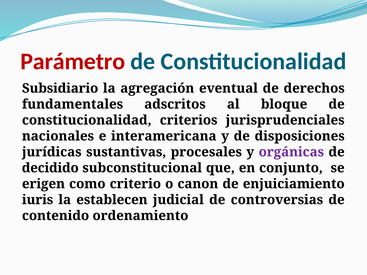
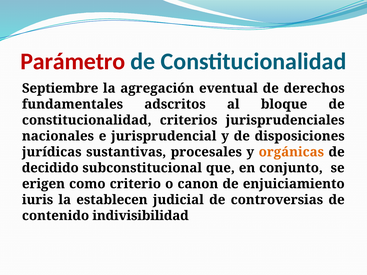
Subsidiario: Subsidiario -> Septiembre (60, 88)
interamericana: interamericana -> jurisprudencial (164, 136)
orgánicas colour: purple -> orange (291, 152)
ordenamiento: ordenamiento -> indivisibilidad (141, 216)
